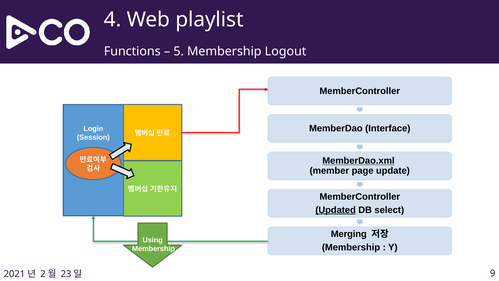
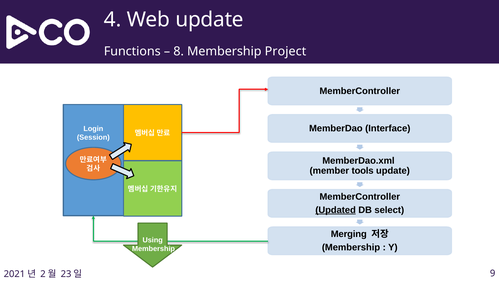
Web playlist: playlist -> update (210, 20)
5: 5 -> 8 (179, 51)
Logout: Logout -> Project (286, 51)
MemberDao.xml underline: present -> none (358, 161)
page: page -> tools (363, 171)
